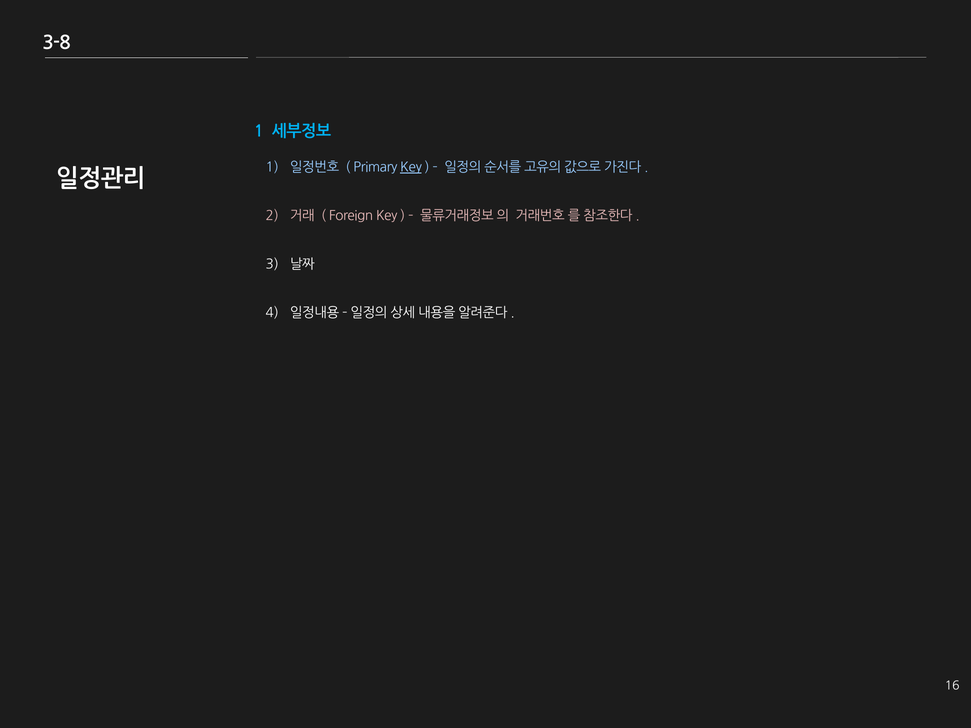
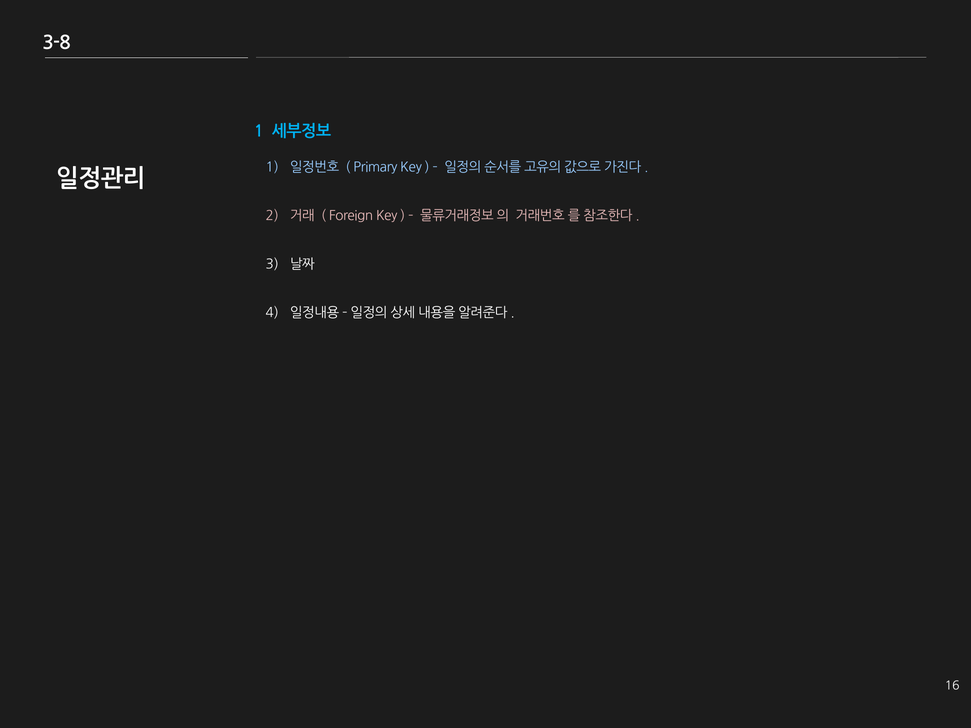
Key underline: present -> none (411, 167)
